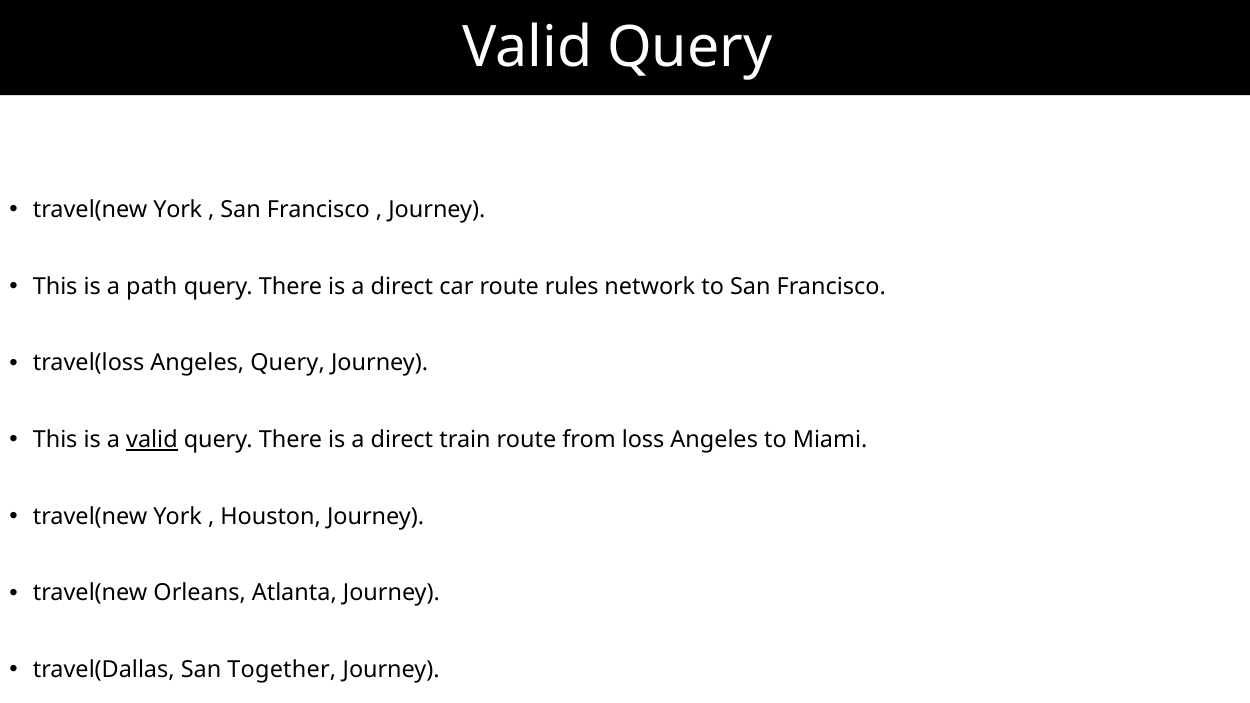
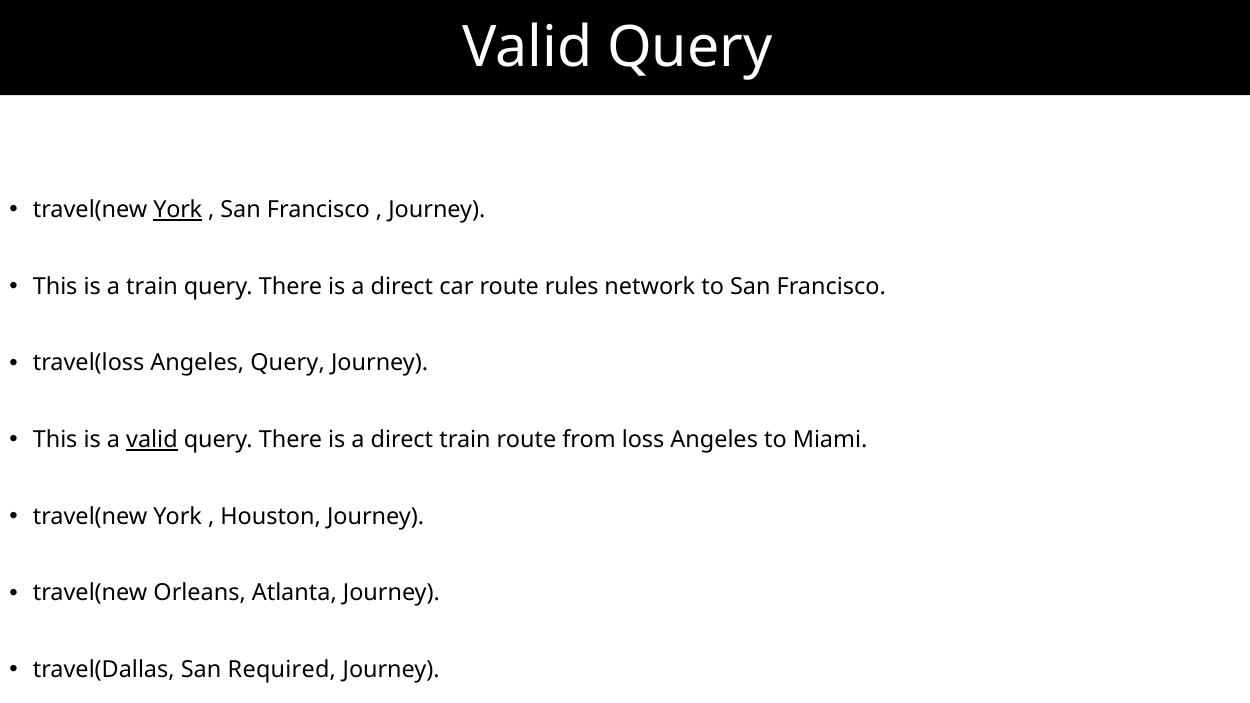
York underline: none -> present (178, 210)
a path: path -> train (152, 287)
Together: Together -> Required (282, 670)
